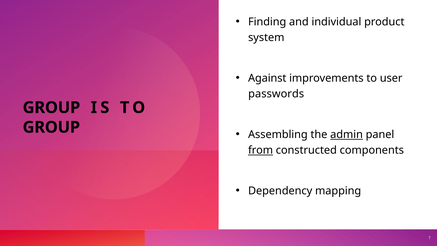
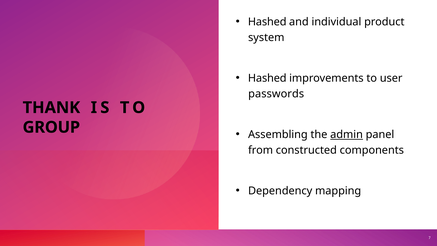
Finding: Finding -> Hashed (267, 22)
Against: Against -> Hashed (267, 78)
GROUP: GROUP -> THANK (51, 108)
from underline: present -> none (261, 150)
